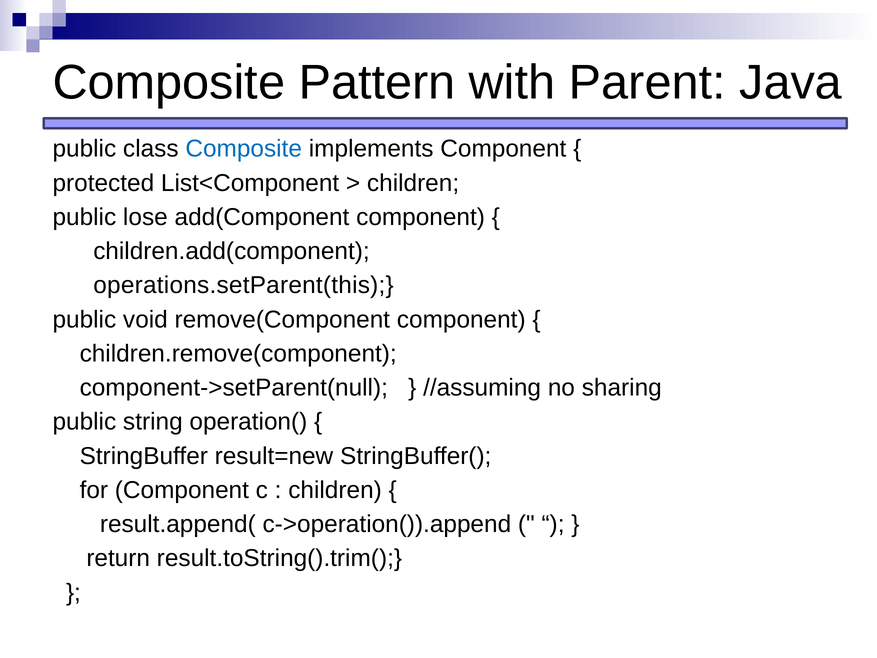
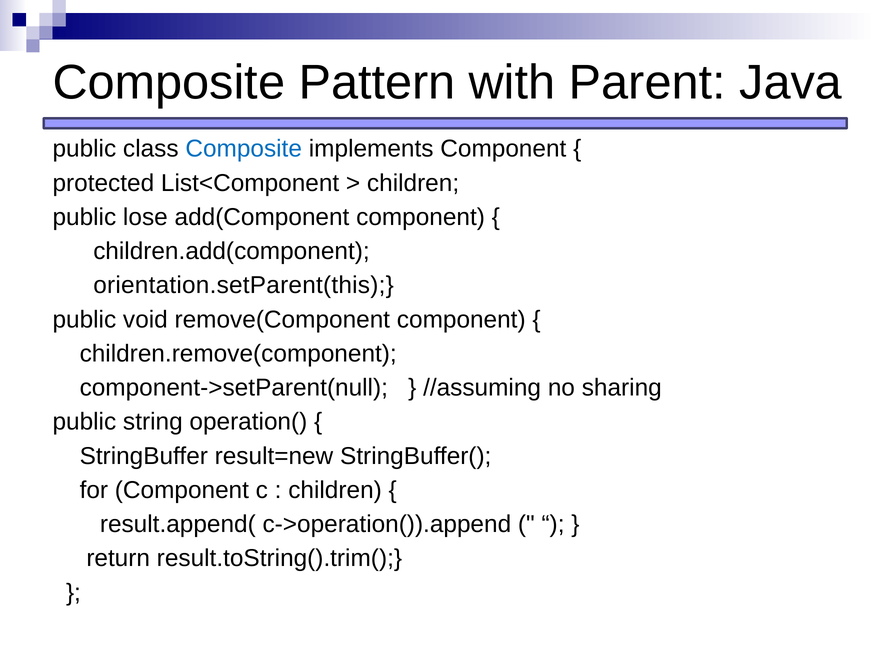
operations.setParent(this: operations.setParent(this -> orientation.setParent(this (244, 285)
